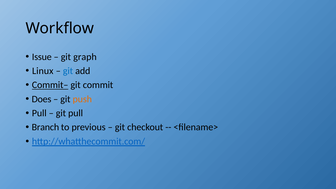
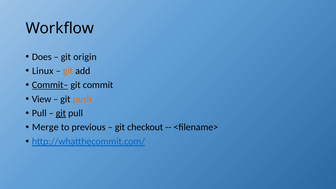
Issue: Issue -> Does (42, 57)
graph: graph -> origin (85, 57)
git colour: blue -> orange (68, 71)
Does: Does -> View (42, 99)
git underline: none -> present (61, 113)
Branch: Branch -> Merge (45, 127)
